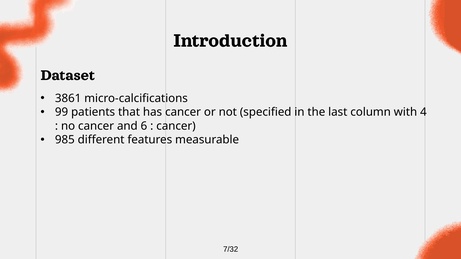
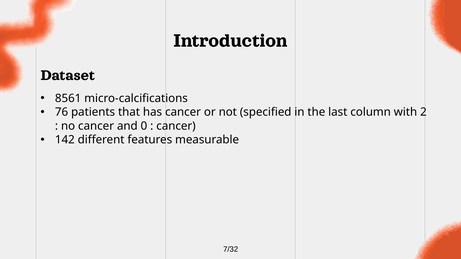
3861: 3861 -> 8561 (68, 99)
99: 99 -> 76 (62, 112)
4: 4 -> 2 (423, 112)
6: 6 -> 0 (144, 126)
985: 985 -> 142 (65, 140)
